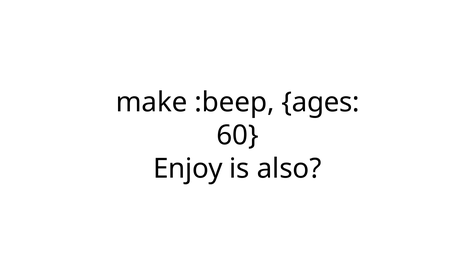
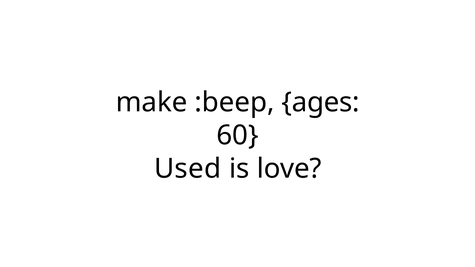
Enjoy: Enjoy -> Used (188, 169)
also: also -> love (289, 169)
